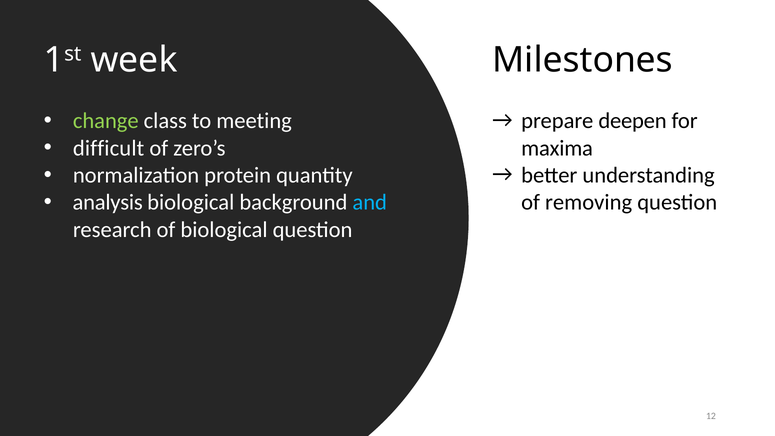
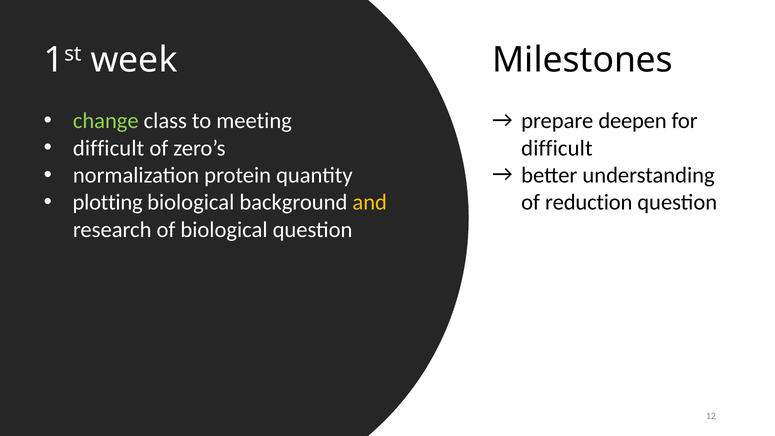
maxima: maxima -> difficult (557, 148)
analysis: analysis -> plotting (108, 202)
and colour: light blue -> yellow (370, 202)
removing: removing -> reduction (589, 202)
